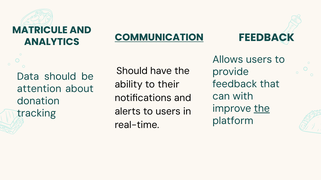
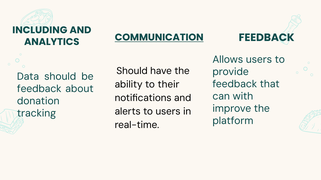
MATRICULE: MATRICULE -> INCLUDING (40, 30)
attention: attention -> feedback (39, 89)
the underline: present -> none (262, 109)
